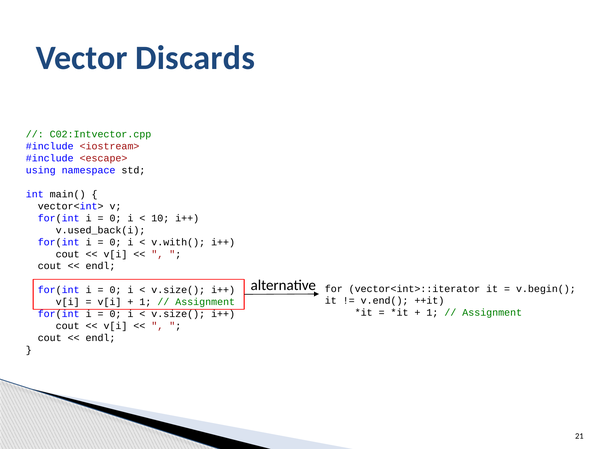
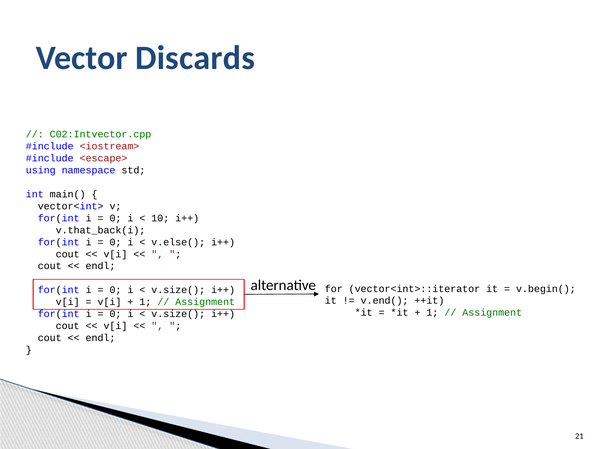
v.used_back(i: v.used_back(i -> v.that_back(i (101, 230)
v.with(: v.with( -> v.else( (178, 242)
